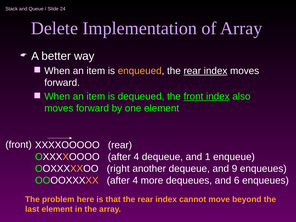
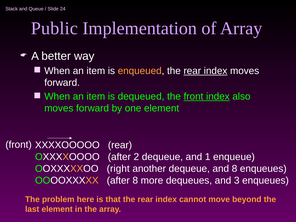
Delete: Delete -> Public (54, 28)
OXXXXOOOO after 4: 4 -> 2 (136, 157)
and 9: 9 -> 8 (234, 169)
OOOOXXXXX after 4: 4 -> 8 (135, 181)
6: 6 -> 3 (237, 181)
